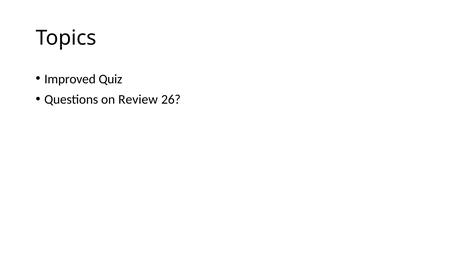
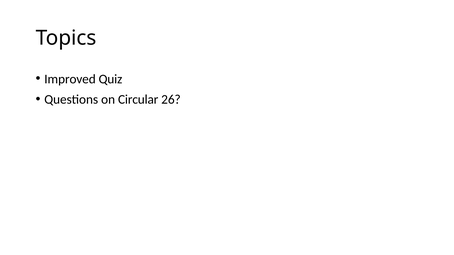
Review: Review -> Circular (138, 100)
